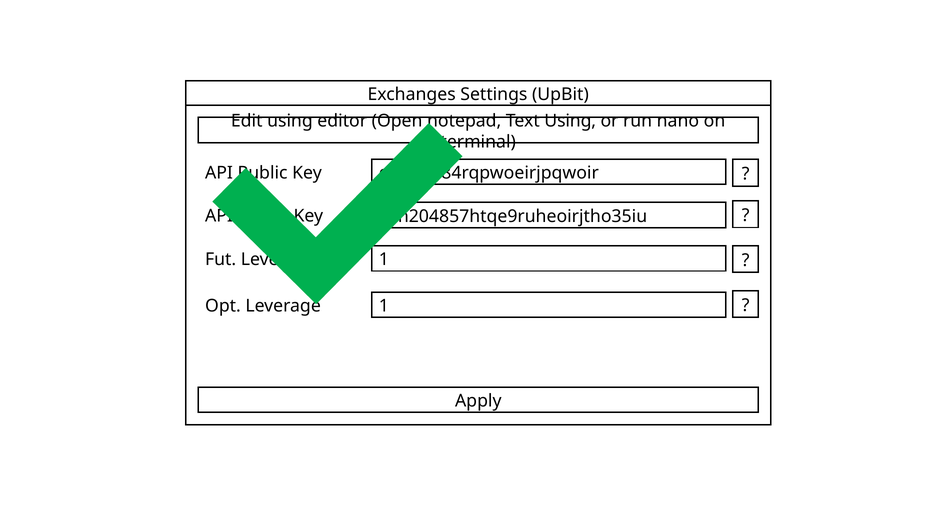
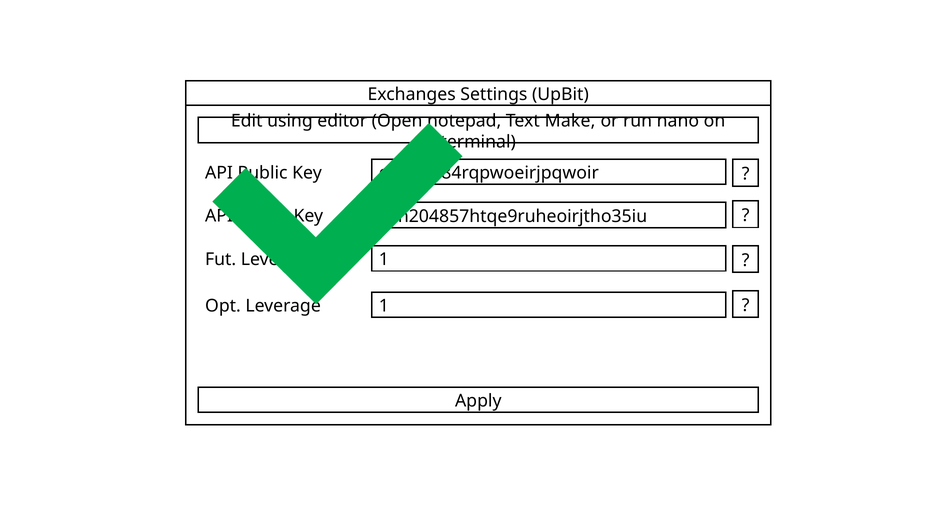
Text Using: Using -> Make (570, 121)
